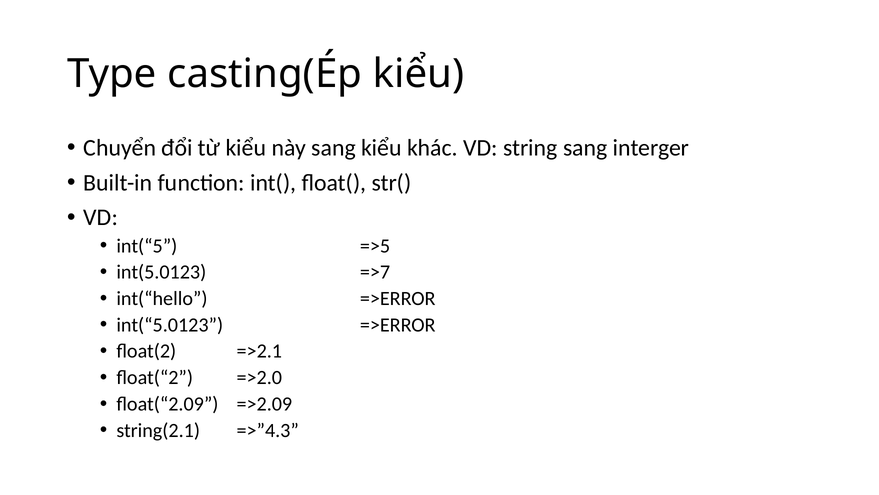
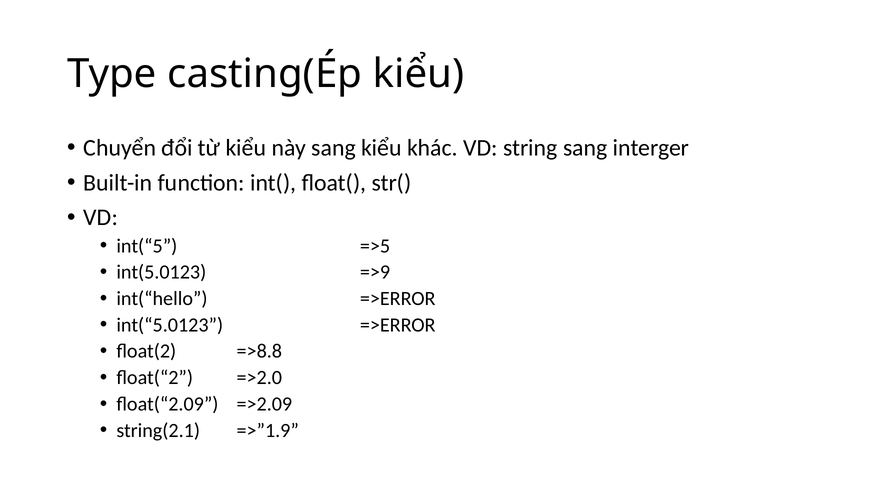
=>7: =>7 -> =>9 (375, 272)
=>2.1: =>2.1 -> =>8.8 (259, 351)
=>”4.3: =>”4.3 -> =>”1.9 (268, 430)
